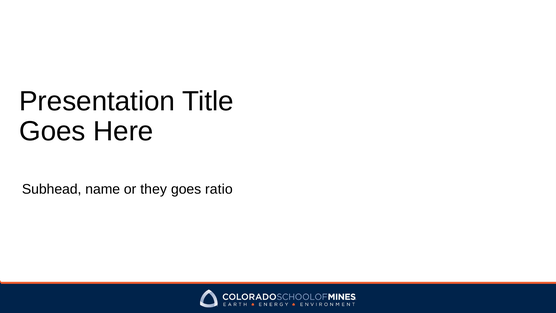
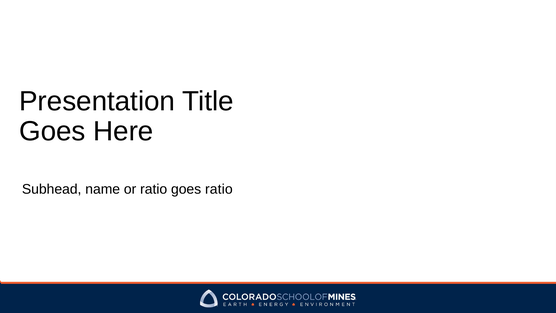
or they: they -> ratio (154, 189)
